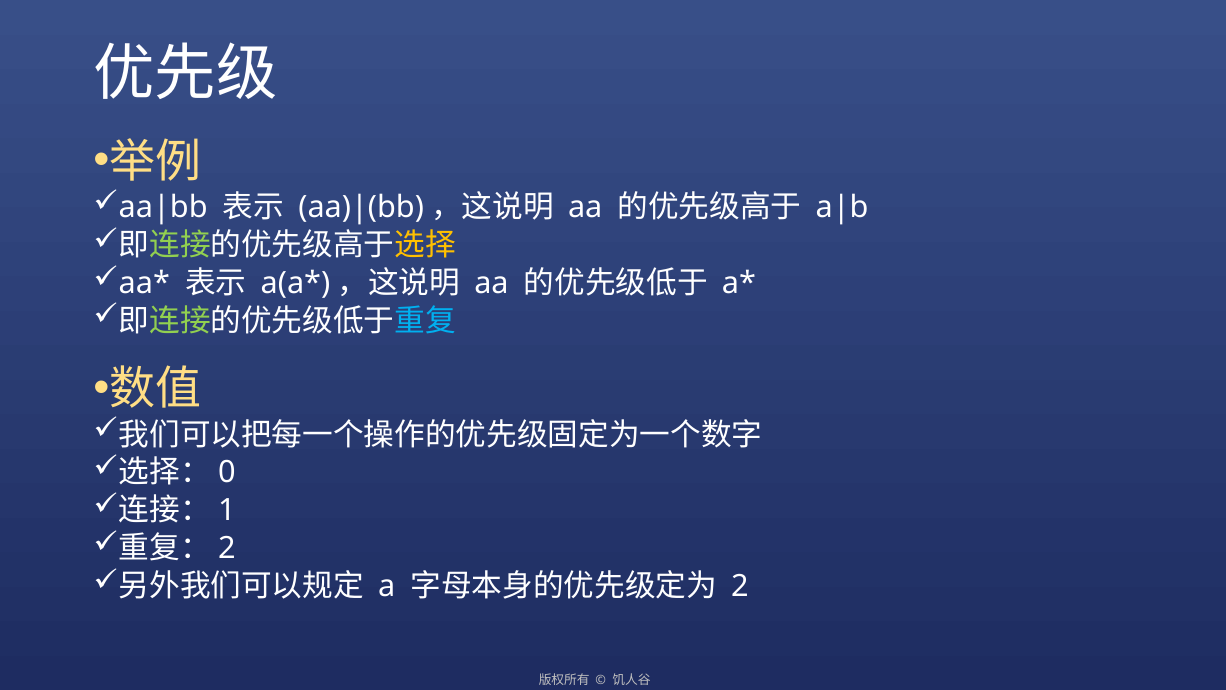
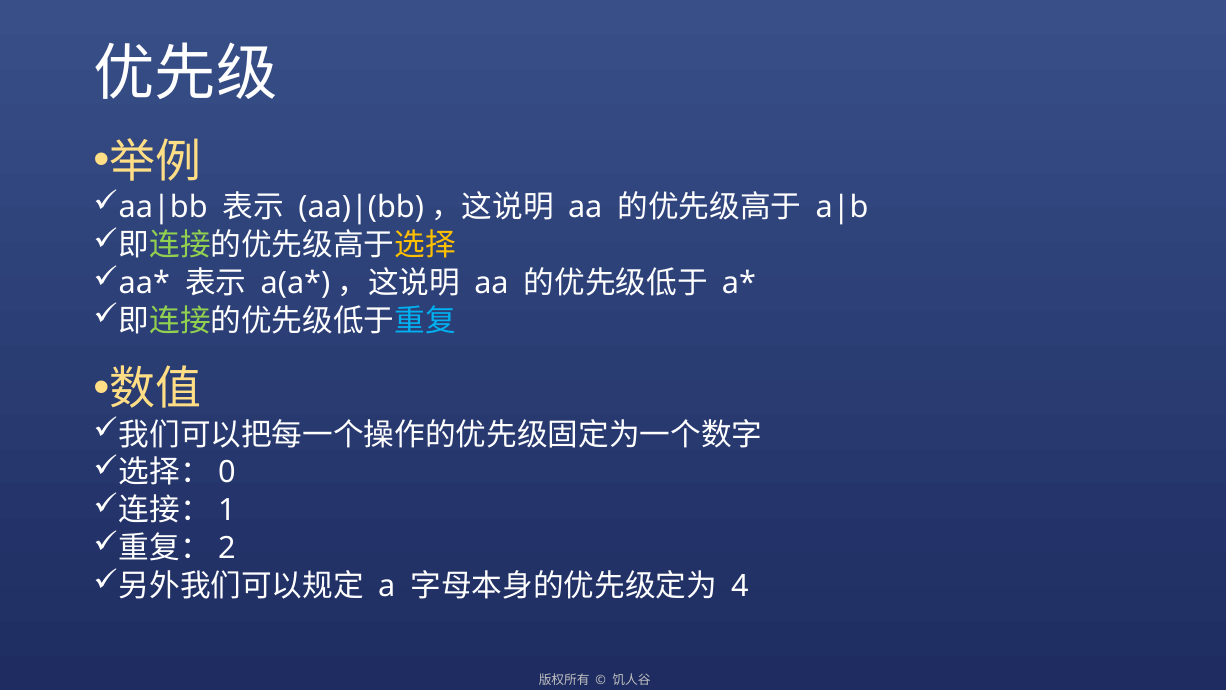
2: 2 -> 4 (740, 586)
